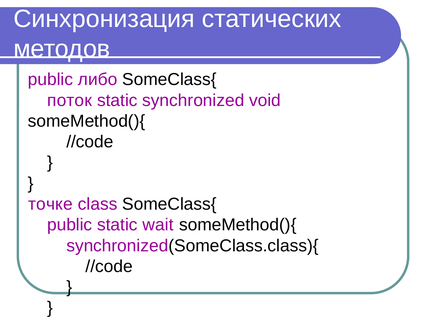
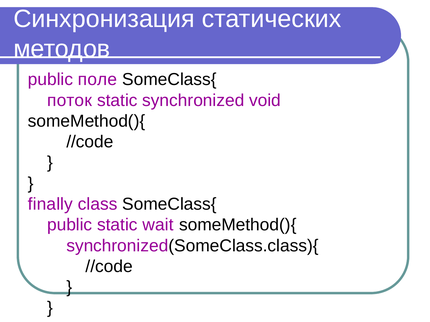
либо: либо -> поле (98, 80)
точке: точке -> finally (50, 204)
